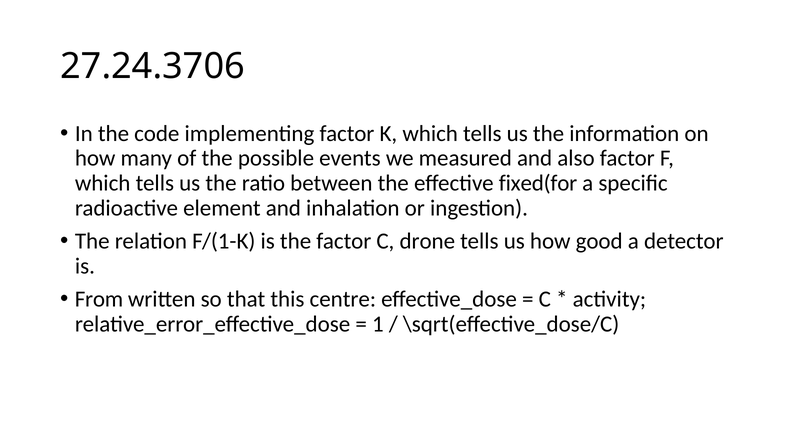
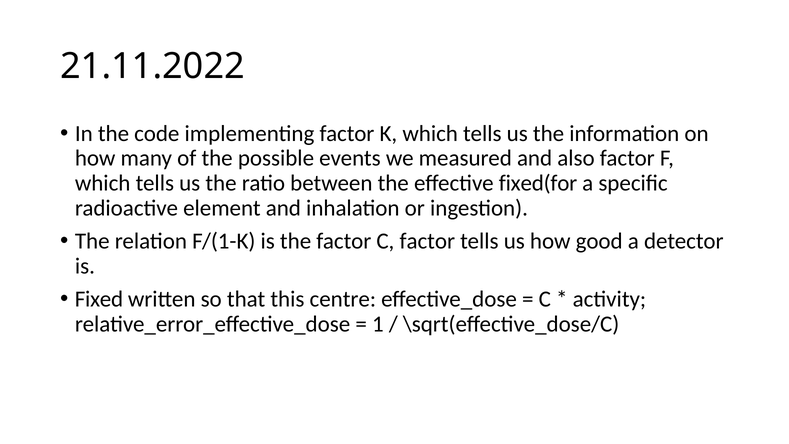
27.24.3706: 27.24.3706 -> 21.11.2022 (153, 66)
C drone: drone -> factor (427, 241)
From: From -> Fixed (99, 299)
